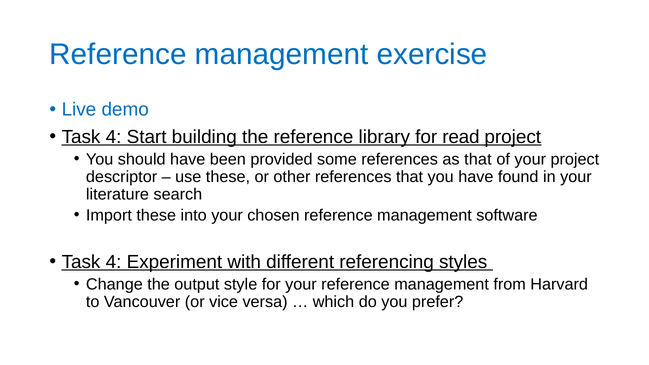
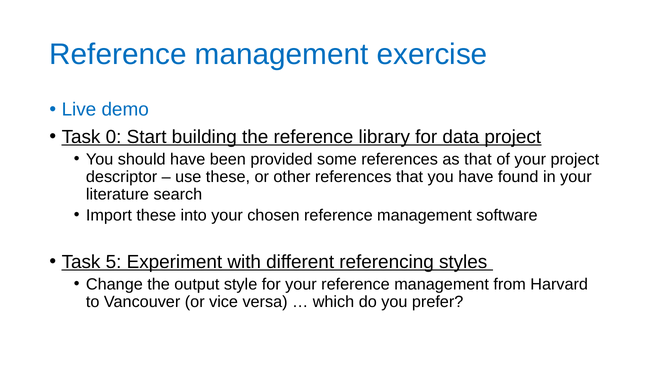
4: 4 -> 0 (114, 137)
read: read -> data (461, 137)
4: 4 -> 5 (114, 262)
